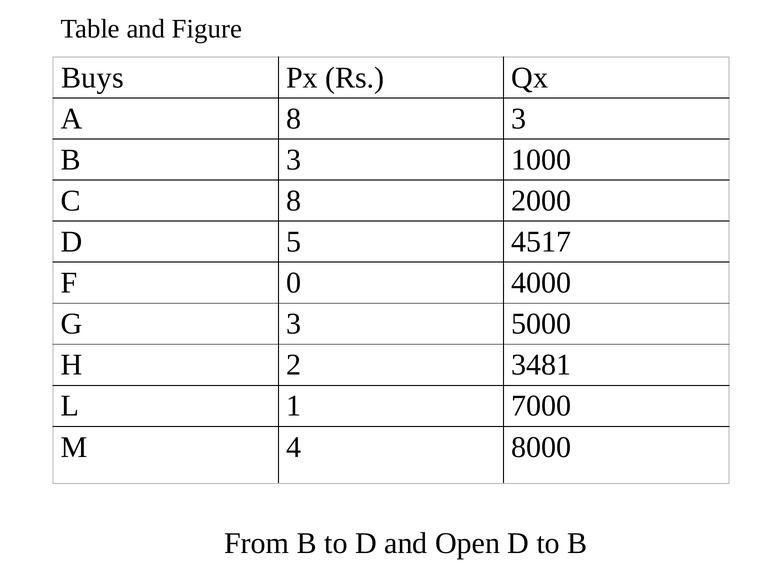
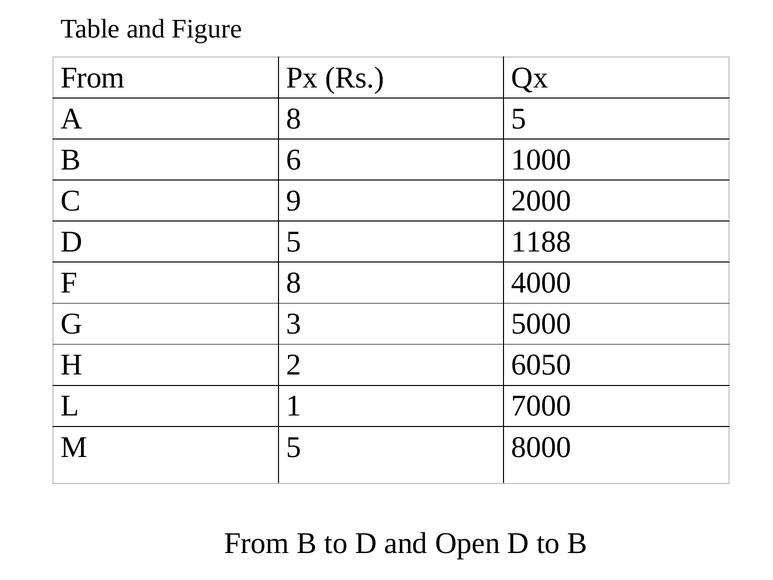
Buys: Buys -> From (93, 78)
8 3: 3 -> 5 (519, 119)
B 3: 3 -> 6 (294, 160)
C 8: 8 -> 9 (294, 201)
4517: 4517 -> 1188 (541, 242)
F 0: 0 -> 8 (294, 283)
3481: 3481 -> 6050 (541, 365)
M 4: 4 -> 5 (294, 447)
